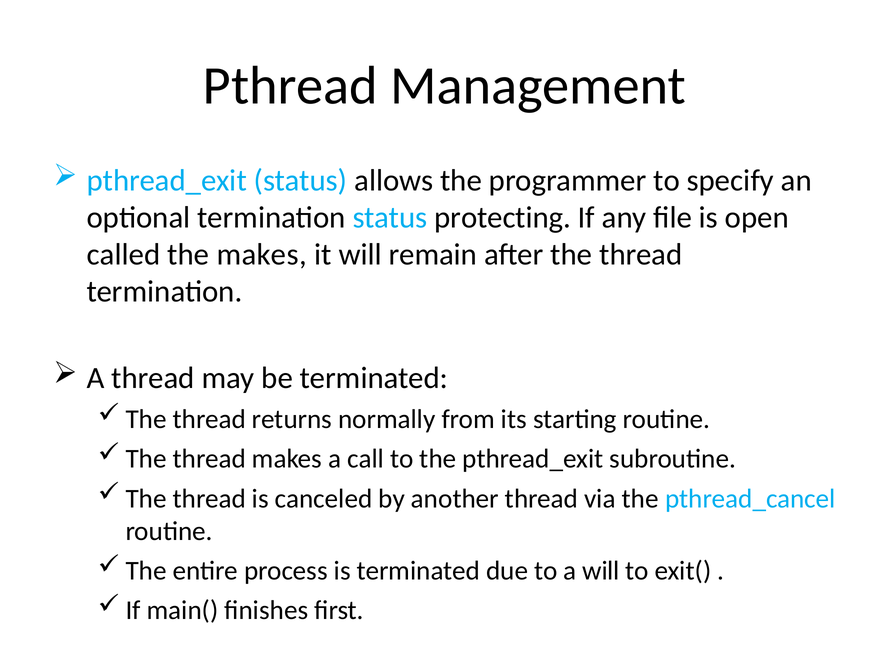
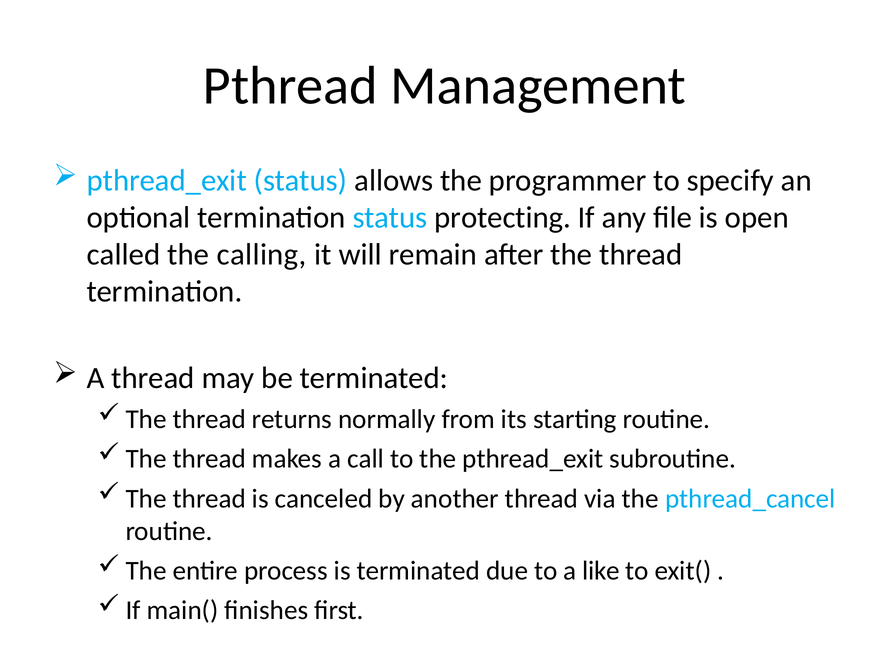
the makes: makes -> calling (262, 255)
a will: will -> like (601, 571)
